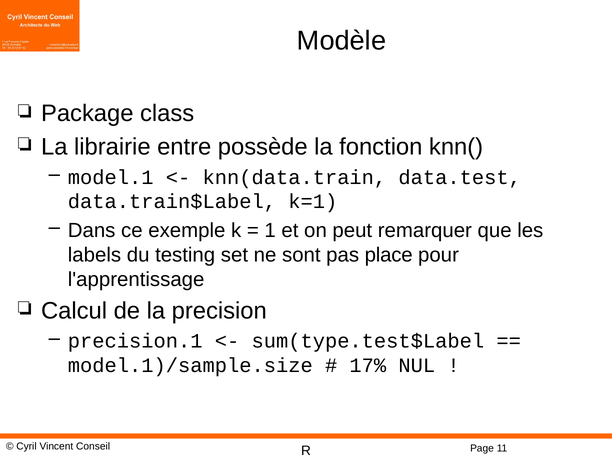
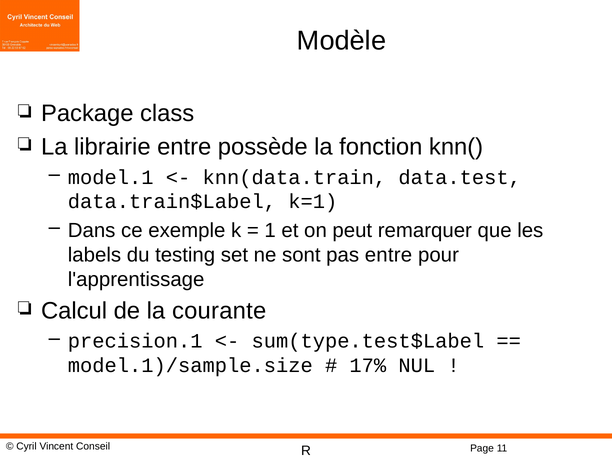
pas place: place -> entre (388, 255)
precision: precision -> courante (219, 311)
